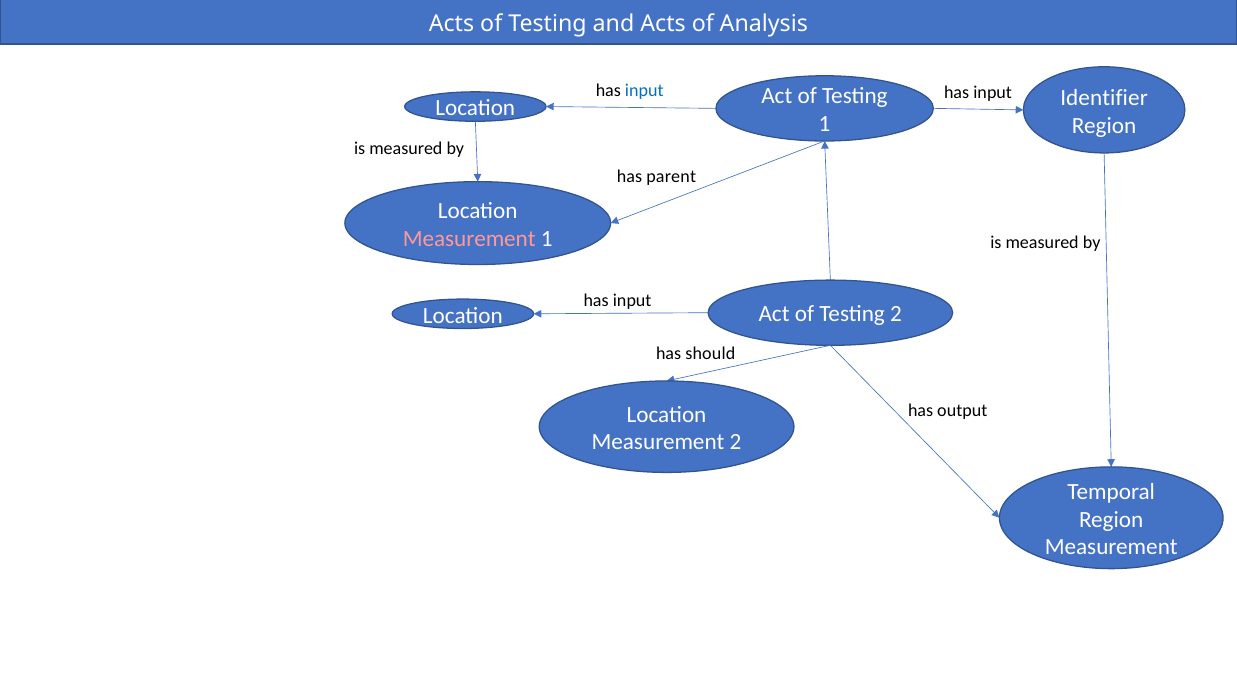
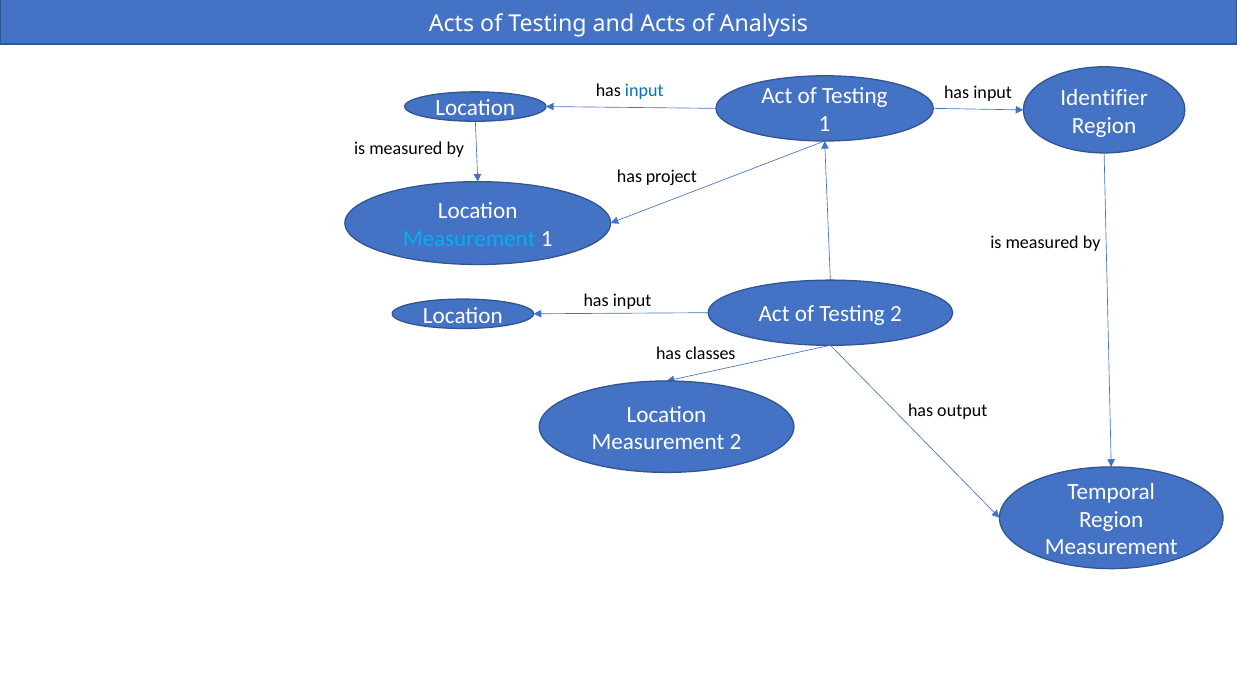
parent: parent -> project (671, 176)
Measurement colour: pink -> light blue (469, 239)
should: should -> classes (710, 354)
